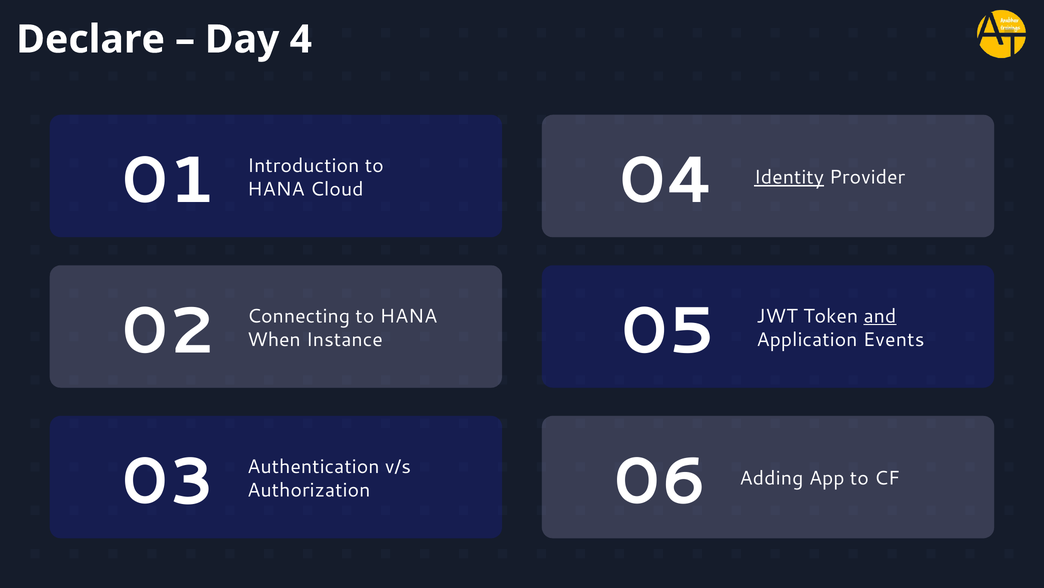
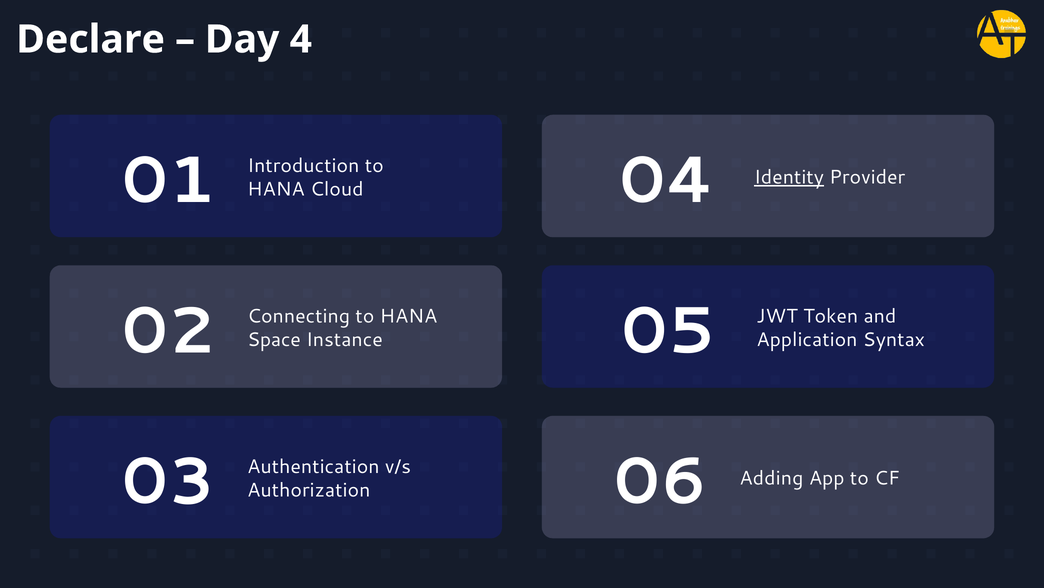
and underline: present -> none (880, 316)
When: When -> Space (274, 339)
Events: Events -> Syntax (894, 339)
